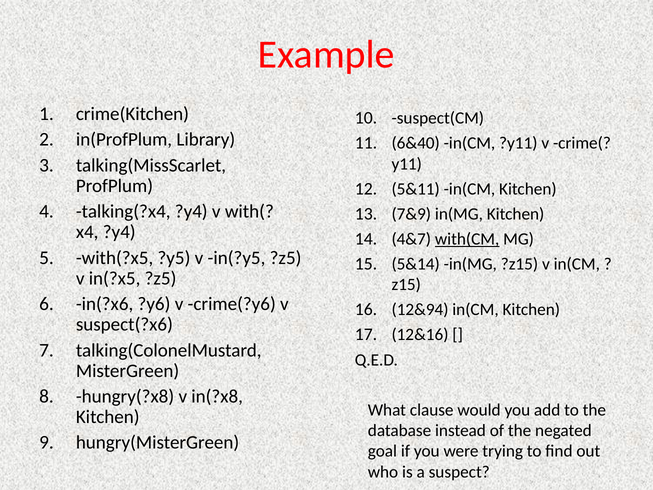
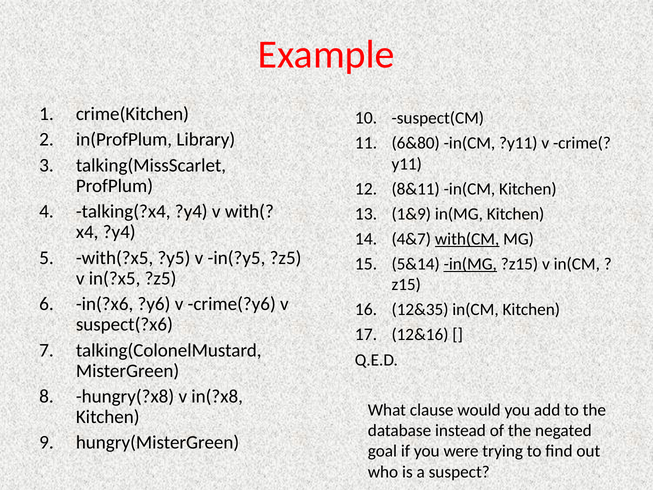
6&40: 6&40 -> 6&80 (416, 143)
5&11: 5&11 -> 8&11 (416, 189)
7&9: 7&9 -> 1&9 (411, 214)
in(MG underline: none -> present (470, 264)
12&94: 12&94 -> 12&35 (420, 310)
